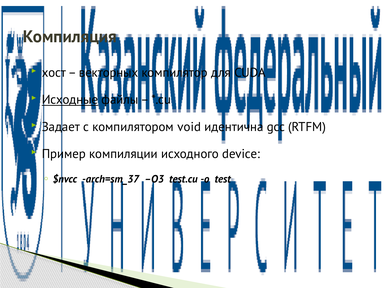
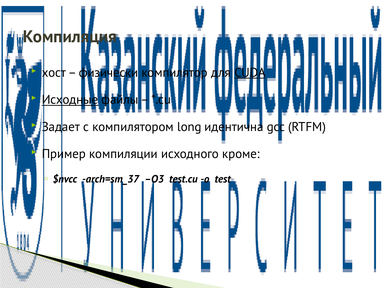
векторных: векторных -> физически (109, 73)
CUDA underline: none -> present (250, 73)
void: void -> long (189, 127)
device: device -> кроме (241, 154)
